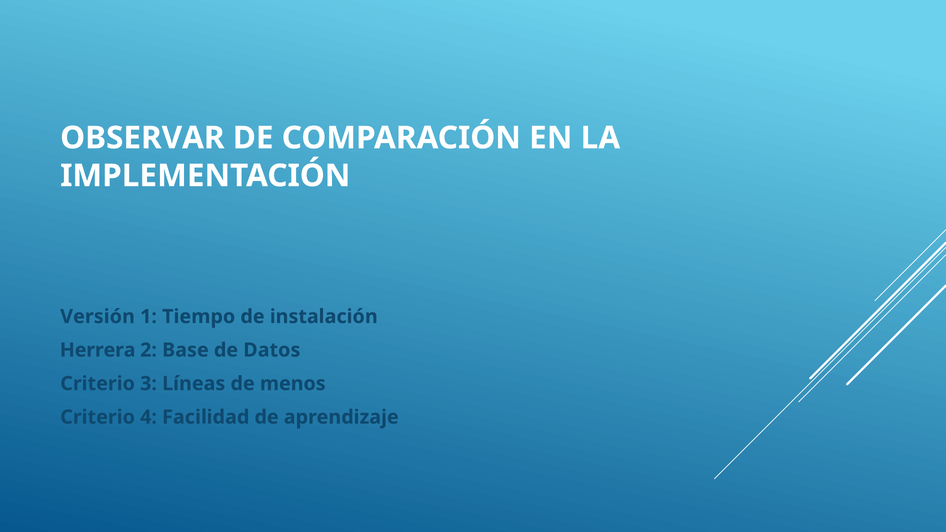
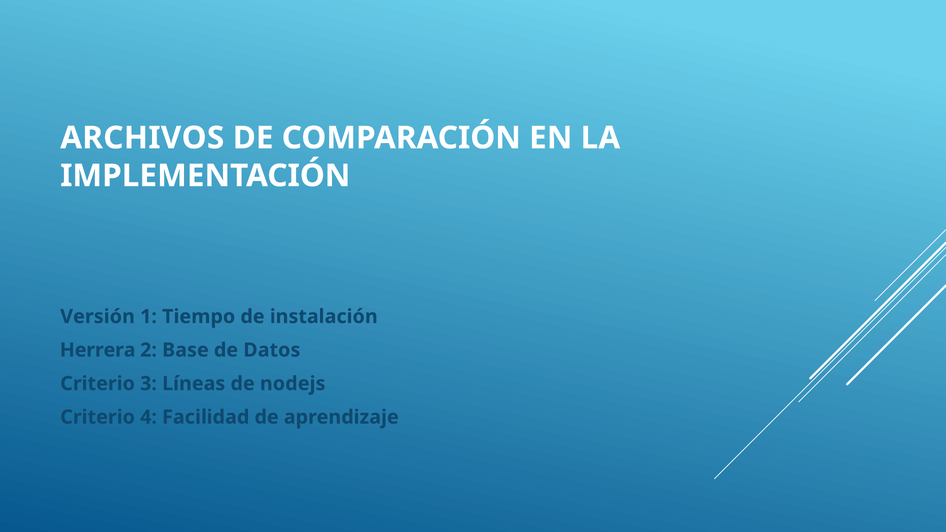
OBSERVAR: OBSERVAR -> ARCHIVOS (142, 138)
menos: menos -> nodejs (293, 384)
